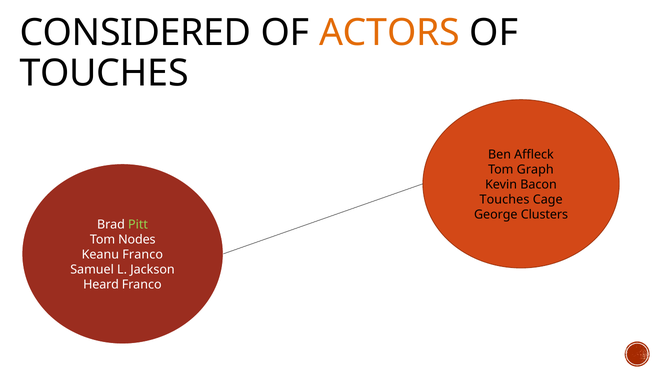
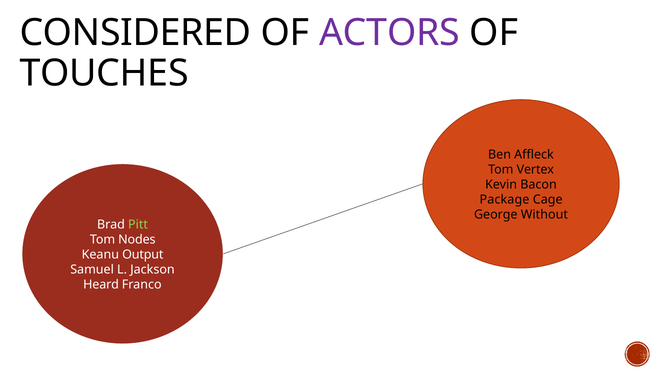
ACTORS colour: orange -> purple (390, 33)
Graph: Graph -> Vertex (535, 169)
Touches: Touches -> Package (504, 200)
Clusters: Clusters -> Without (544, 215)
Keanu Franco: Franco -> Output (143, 255)
